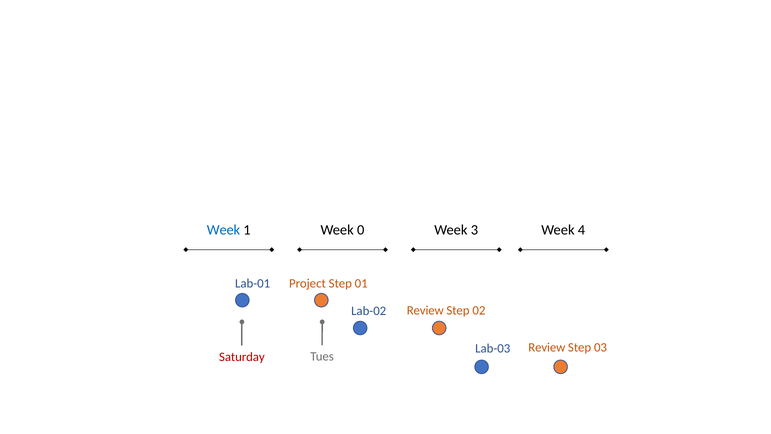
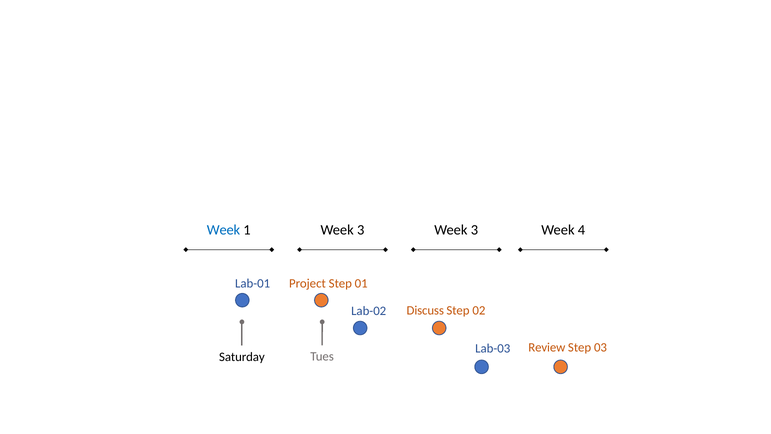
1 Week 0: 0 -> 3 (361, 230)
Lab-02 Review: Review -> Discuss (425, 310)
Saturday colour: red -> black (242, 357)
